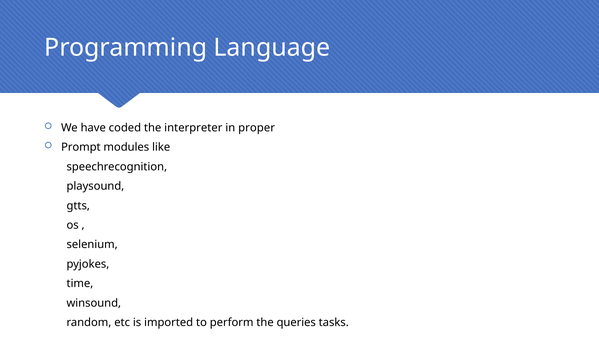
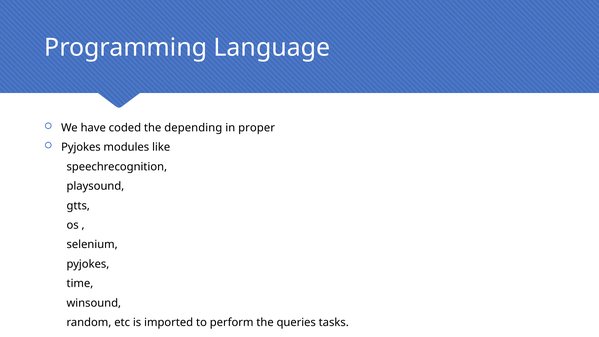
interpreter: interpreter -> depending (193, 128)
Prompt: Prompt -> Pyjokes (81, 147)
